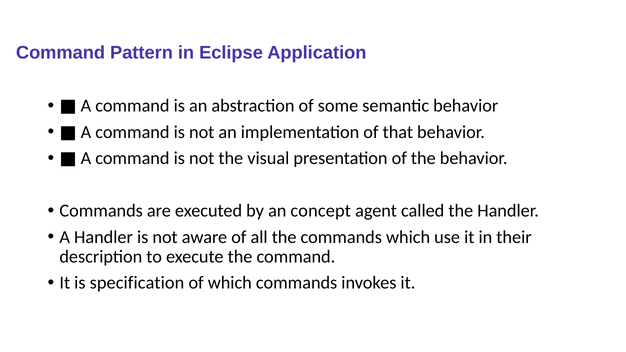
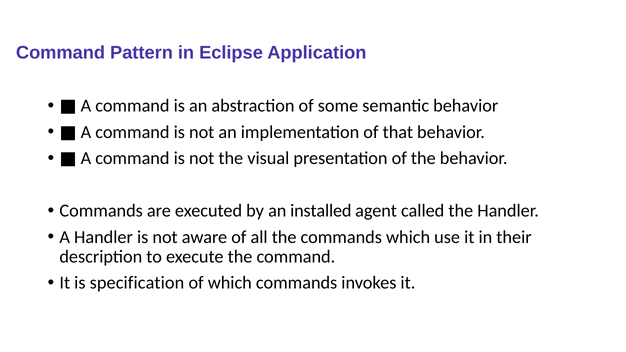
concept: concept -> installed (321, 211)
